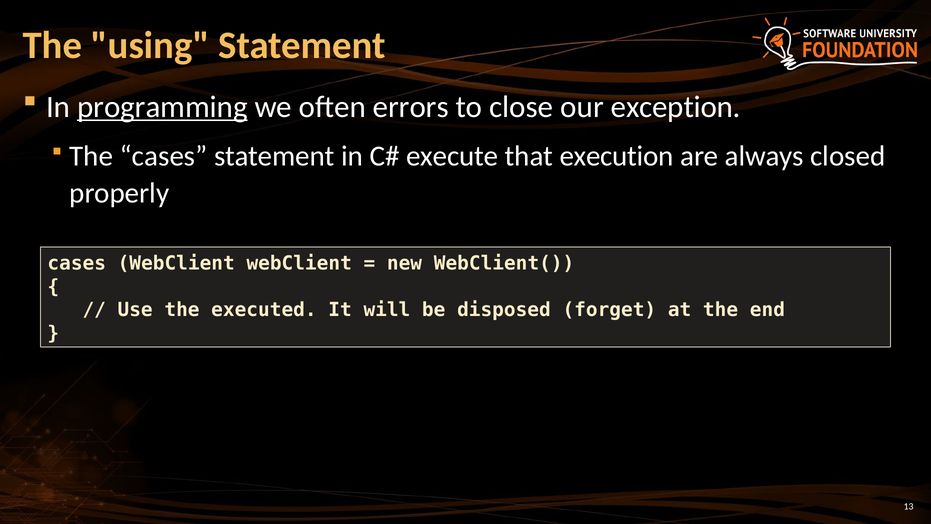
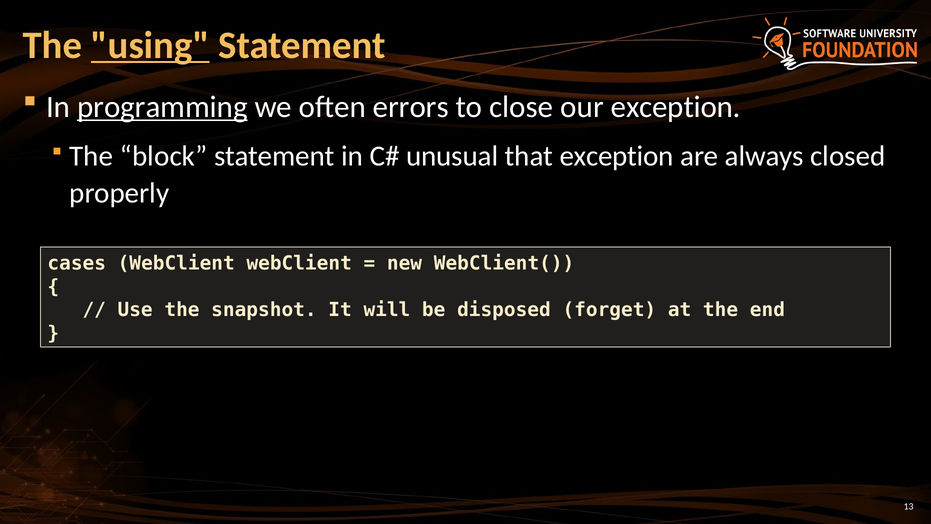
using underline: none -> present (150, 45)
The cases: cases -> block (164, 156)
execute: execute -> unusual (452, 156)
that execution: execution -> exception (617, 156)
executed: executed -> snapshot (264, 310)
